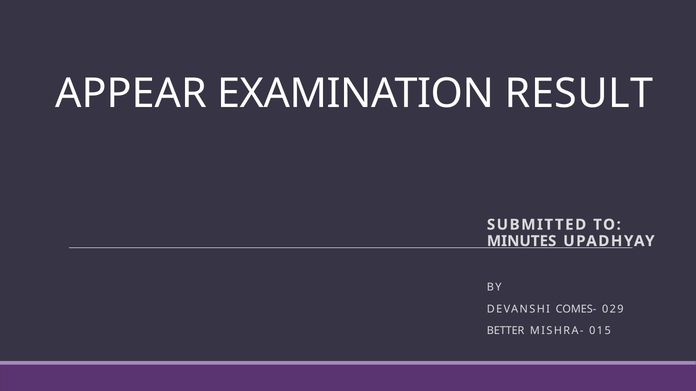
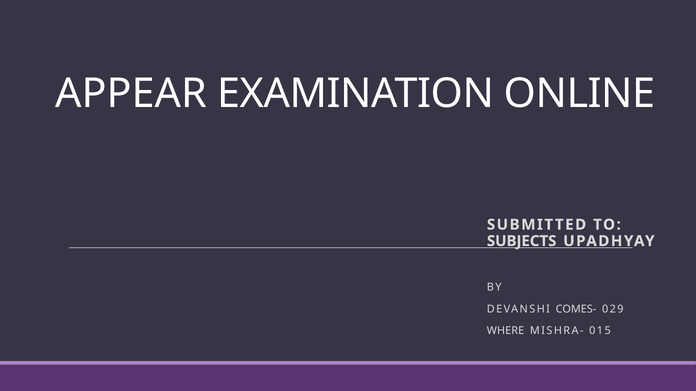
RESULT: RESULT -> ONLINE (579, 94)
MINUTES: MINUTES -> SUBJECTS (522, 241)
BETTER: BETTER -> WHERE (506, 331)
